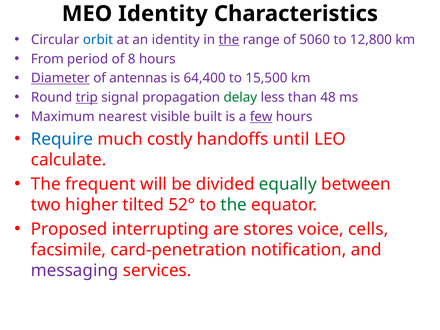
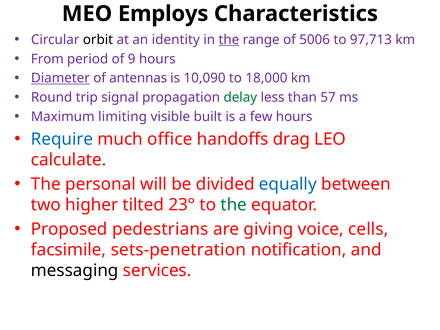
MEO Identity: Identity -> Employs (163, 14)
orbit colour: blue -> black (98, 40)
5060: 5060 -> 5006 (315, 40)
12,800: 12,800 -> 97,713 (371, 40)
8: 8 -> 9 (132, 59)
64,400: 64,400 -> 10,090 (205, 78)
15,500: 15,500 -> 18,000 (266, 78)
trip underline: present -> none (87, 98)
48: 48 -> 57 (328, 98)
nearest: nearest -> limiting (123, 117)
few underline: present -> none (261, 117)
costly: costly -> office (170, 139)
until: until -> drag (291, 139)
frequent: frequent -> personal (100, 184)
equally colour: green -> blue (288, 184)
52°: 52° -> 23° (182, 205)
interrupting: interrupting -> pedestrians (160, 229)
stores: stores -> giving (268, 229)
card-penetration: card-penetration -> sets-penetration (178, 250)
messaging colour: purple -> black (75, 270)
